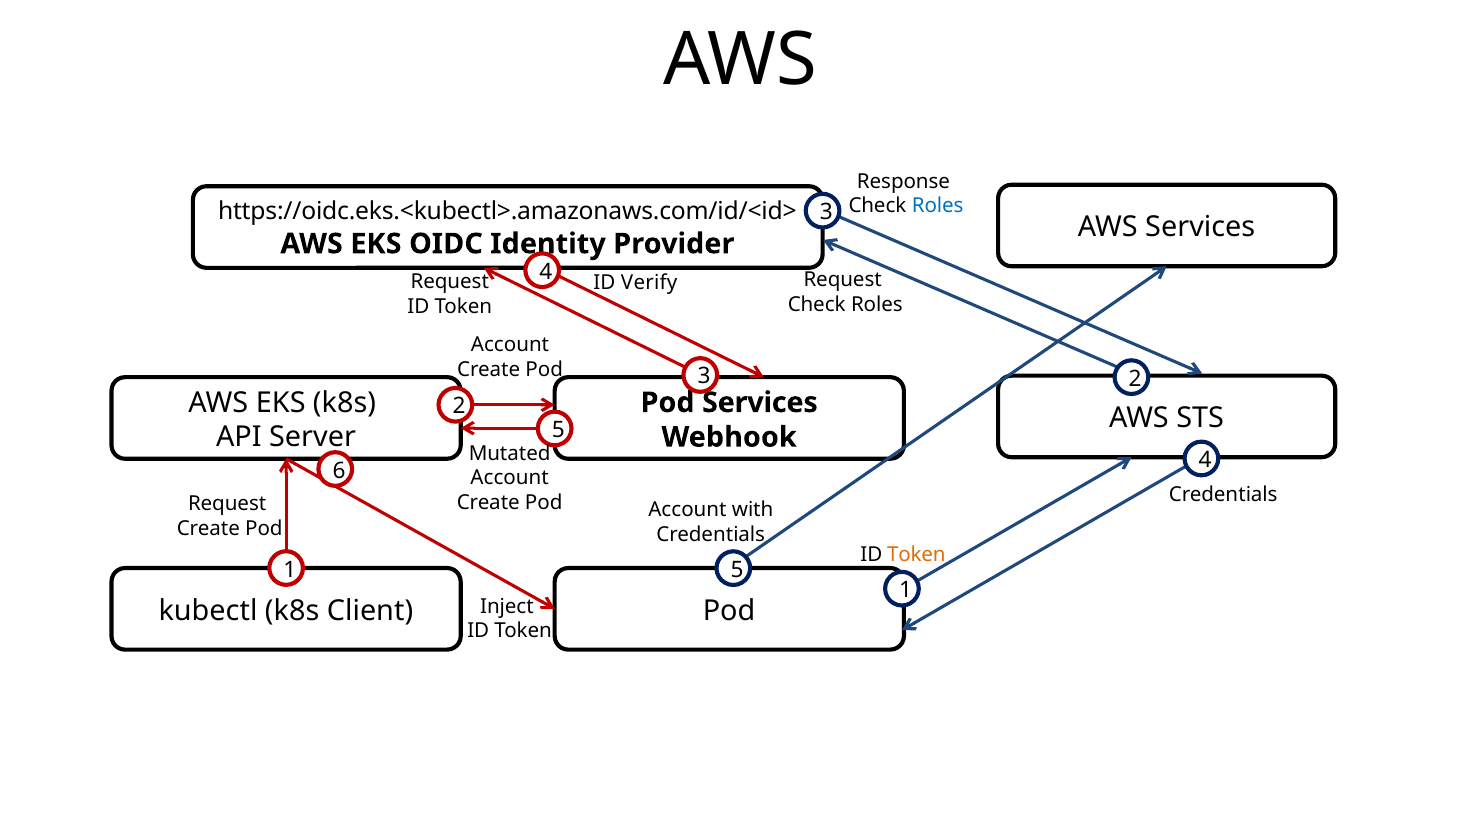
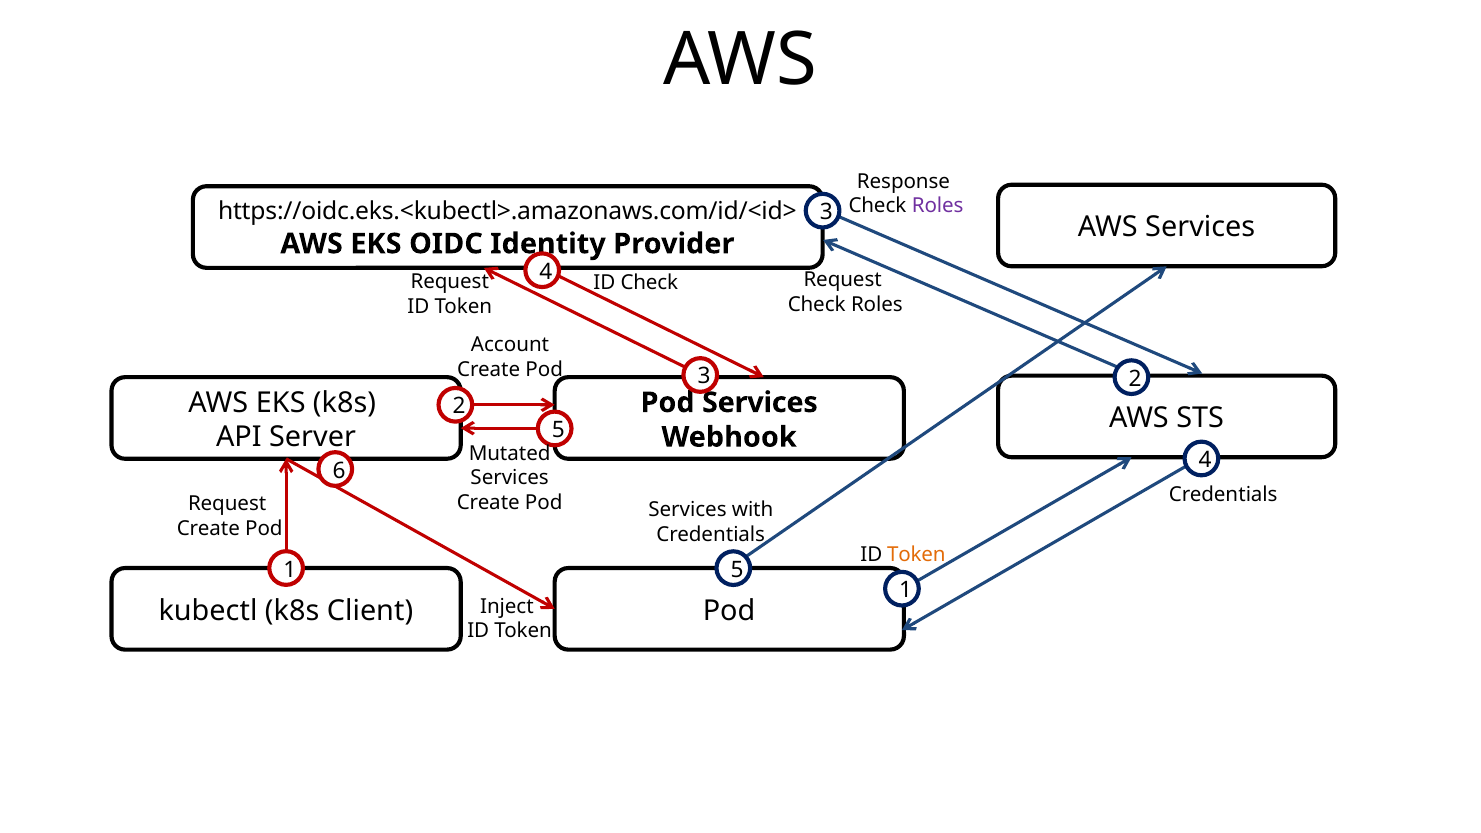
Roles colour: blue -> purple (938, 206)
ID Verify: Verify -> Check (649, 283)
Account: Account -> Services (510, 478)
Account: Account -> Services (687, 510)
